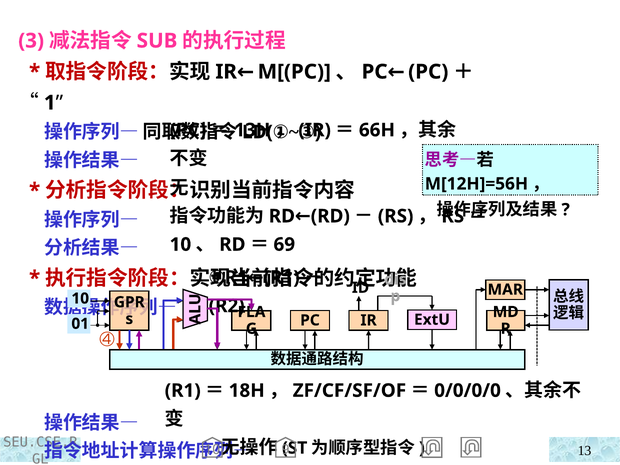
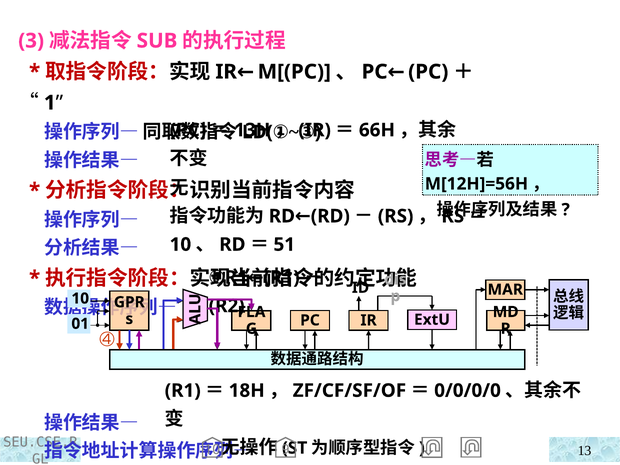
69: 69 -> 51 (284, 245)
